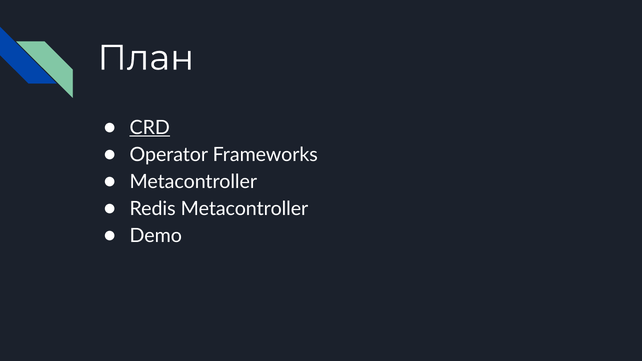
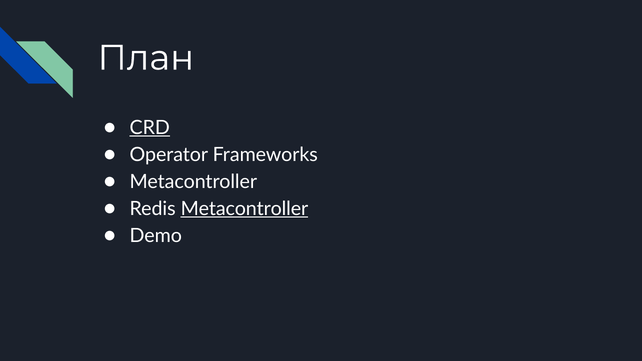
Metacontroller underline: none -> present (244, 209)
